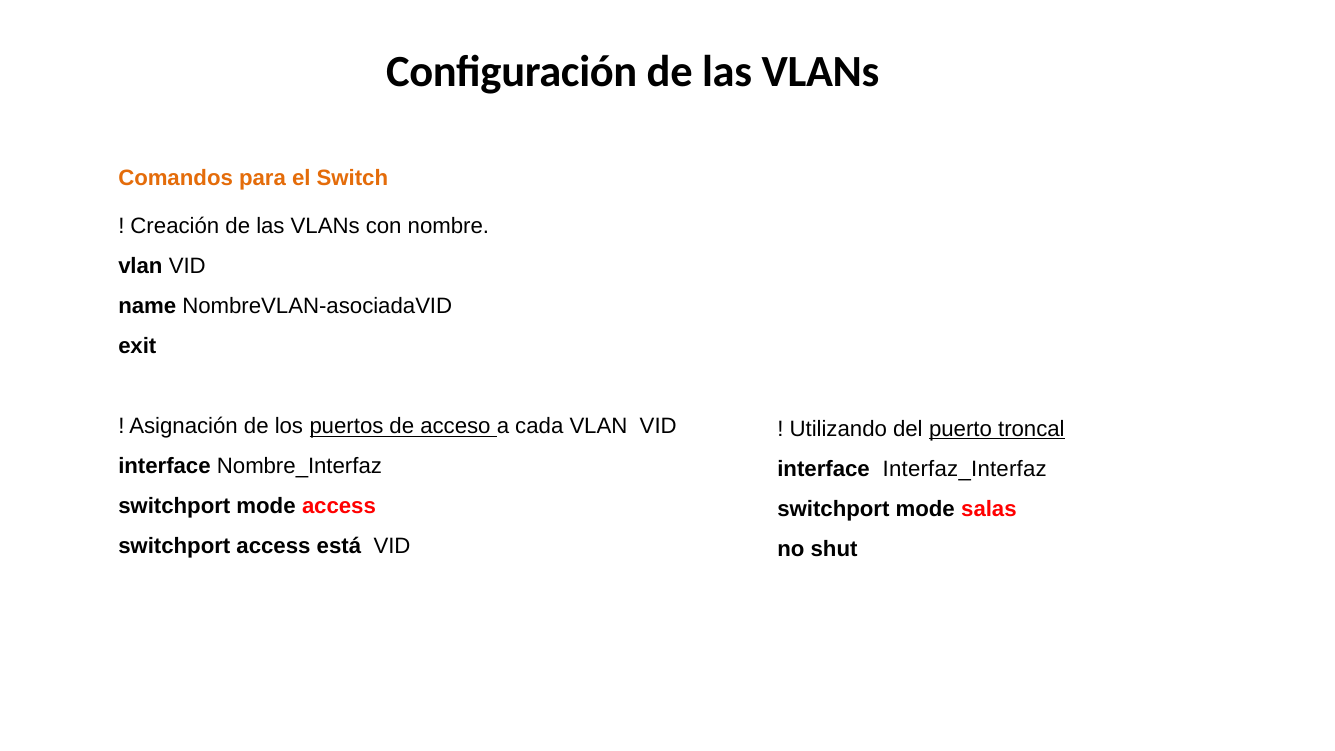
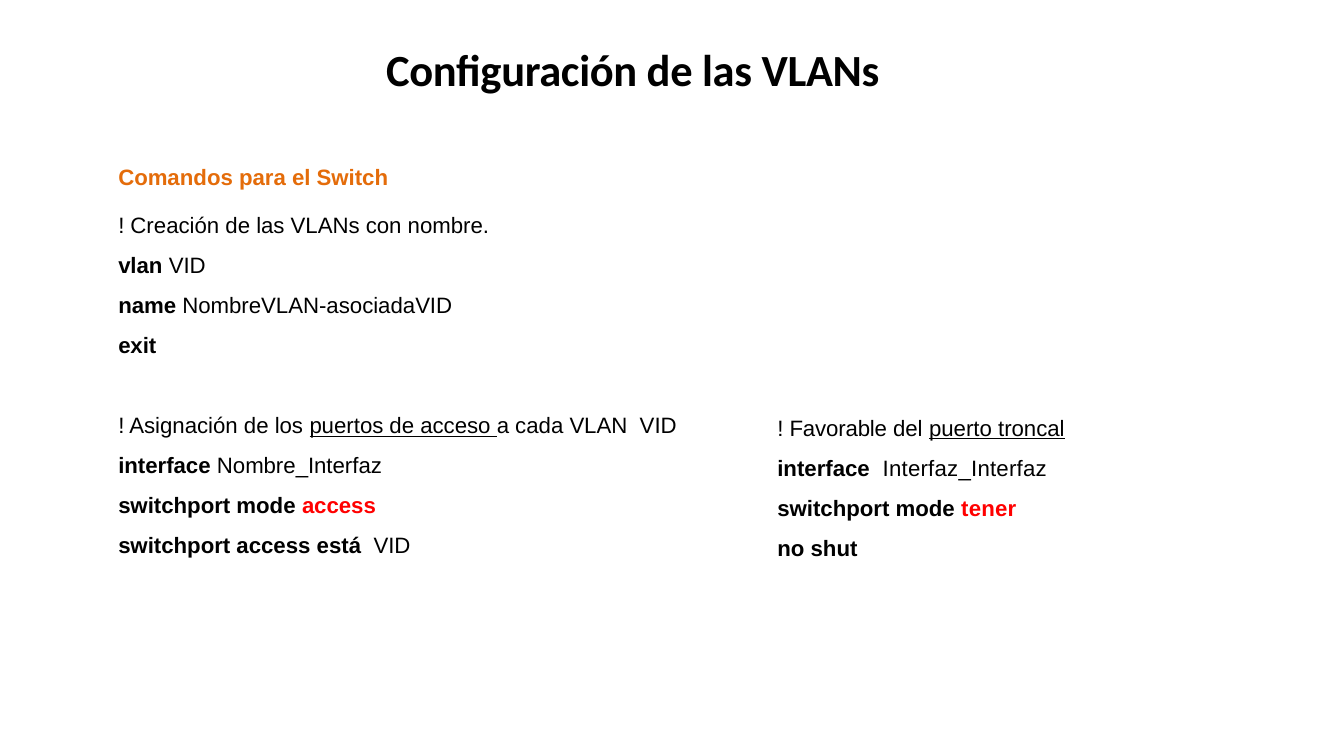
Utilizando: Utilizando -> Favorable (838, 429)
salas: salas -> tener (989, 509)
